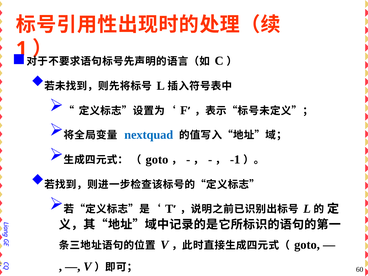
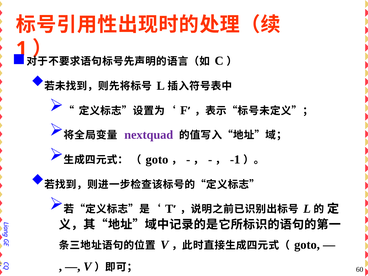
nextquad colour: blue -> purple (149, 135)
